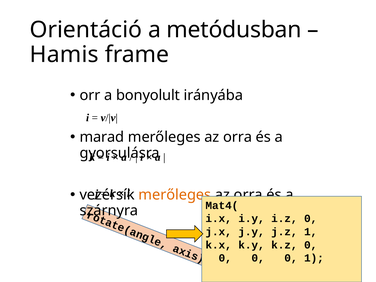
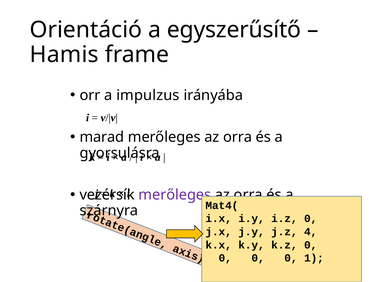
metódusban: metódusban -> egyszerűsítő (234, 30)
bonyolult: bonyolult -> impulzus (148, 95)
merőleges colour: orange -> purple (175, 195)
j.z 1: 1 -> 4 (311, 232)
